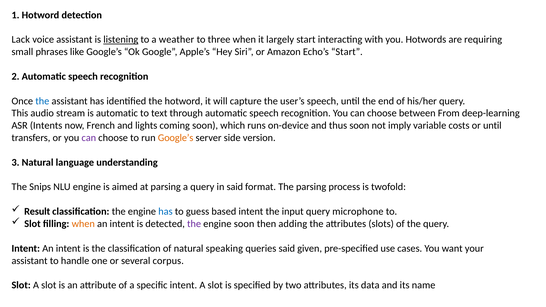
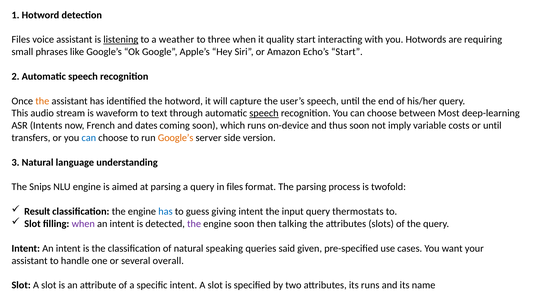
Lack: Lack -> Files (21, 40)
largely: largely -> quality (280, 40)
the colour: blue -> orange (42, 101)
is automatic: automatic -> waveform (117, 113)
speech underline: none -> present (264, 113)
From: From -> Most (449, 113)
lights: lights -> dates (146, 126)
can colour: purple -> blue (89, 138)
in said: said -> files (235, 187)
based: based -> giving (224, 212)
microphone: microphone -> thermostats (358, 212)
when colour: orange -> purple (83, 224)
adding: adding -> talking (293, 224)
corpus: corpus -> overall (168, 261)
its data: data -> runs (370, 285)
